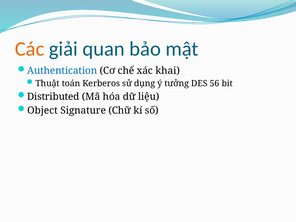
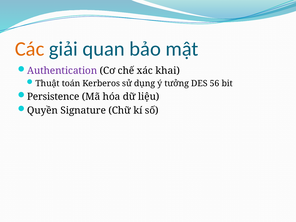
Authentication colour: blue -> purple (62, 71)
Distributed: Distributed -> Persistence (53, 97)
Object: Object -> Quyền (43, 110)
